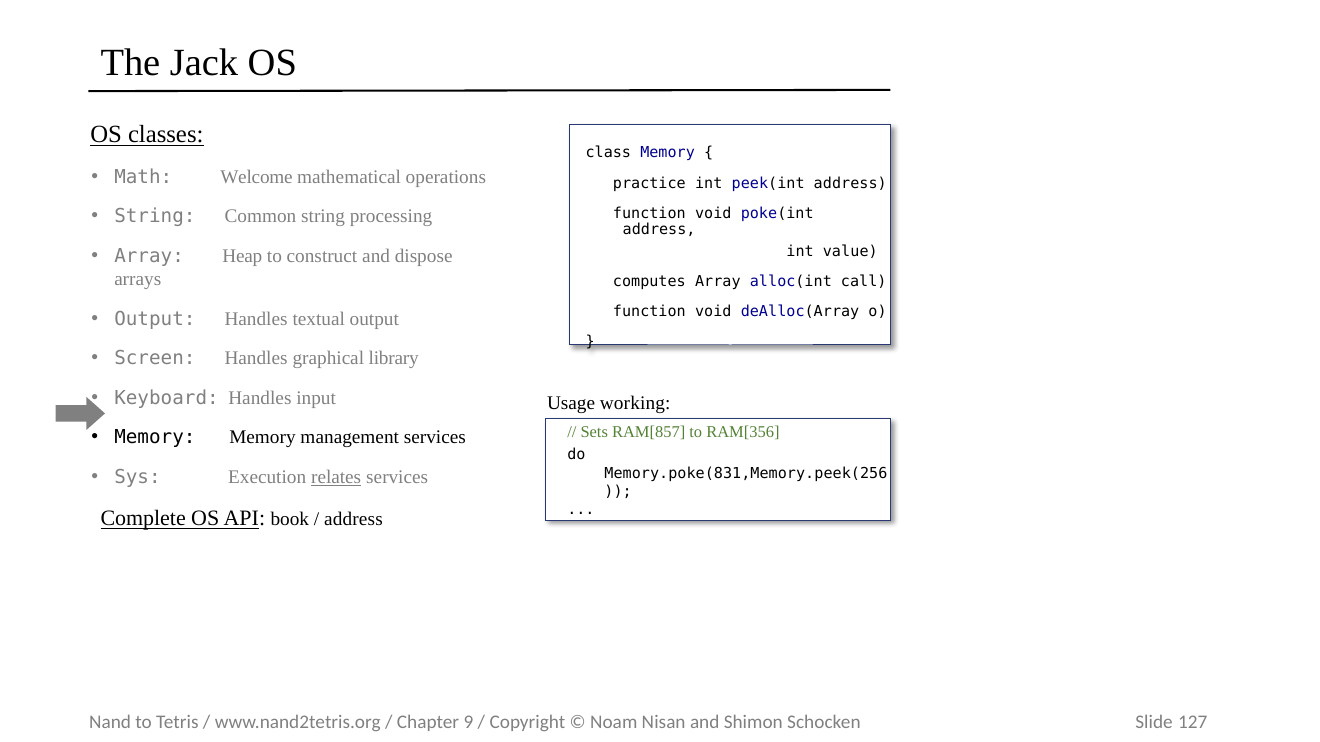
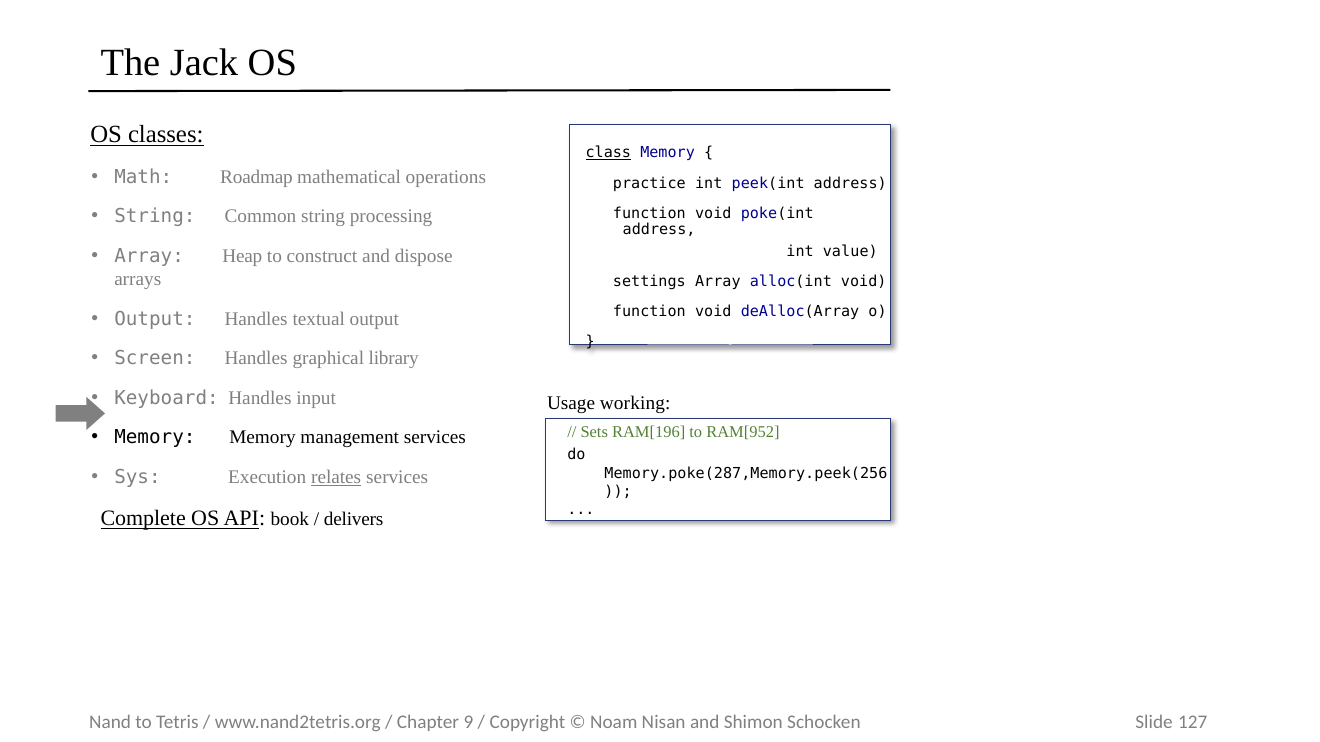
class underline: none -> present (608, 153)
Welcome: Welcome -> Roadmap (257, 177)
computes: computes -> settings (649, 282)
alloc(int call: call -> void (864, 282)
RAM[857: RAM[857 -> RAM[196 (649, 432)
RAM[356: RAM[356 -> RAM[952 (743, 432)
Memory.poke(831,Memory.peek(256: Memory.poke(831,Memory.peek(256 -> Memory.poke(287,Memory.peek(256 (746, 473)
address: address -> delivers (354, 520)
